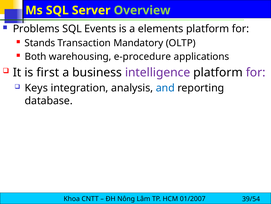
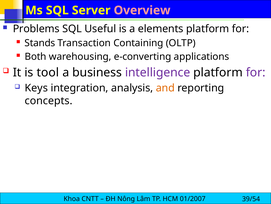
Overview colour: light green -> pink (142, 10)
Events: Events -> Useful (100, 29)
Mandatory: Mandatory -> Containing (138, 43)
e-procedure: e-procedure -> e-converting (143, 57)
first: first -> tool (48, 72)
and colour: blue -> orange (165, 88)
database: database -> concepts (49, 100)
